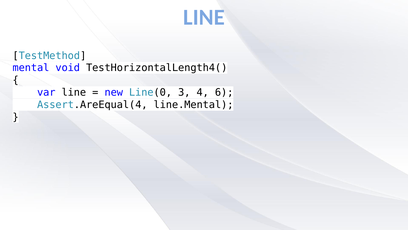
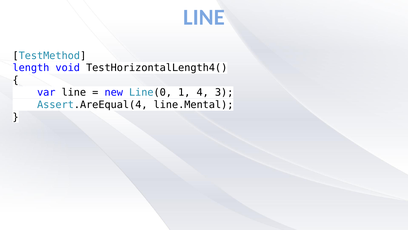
mental: mental -> length (31, 68)
3: 3 -> 1 (184, 92)
6: 6 -> 3 (224, 92)
